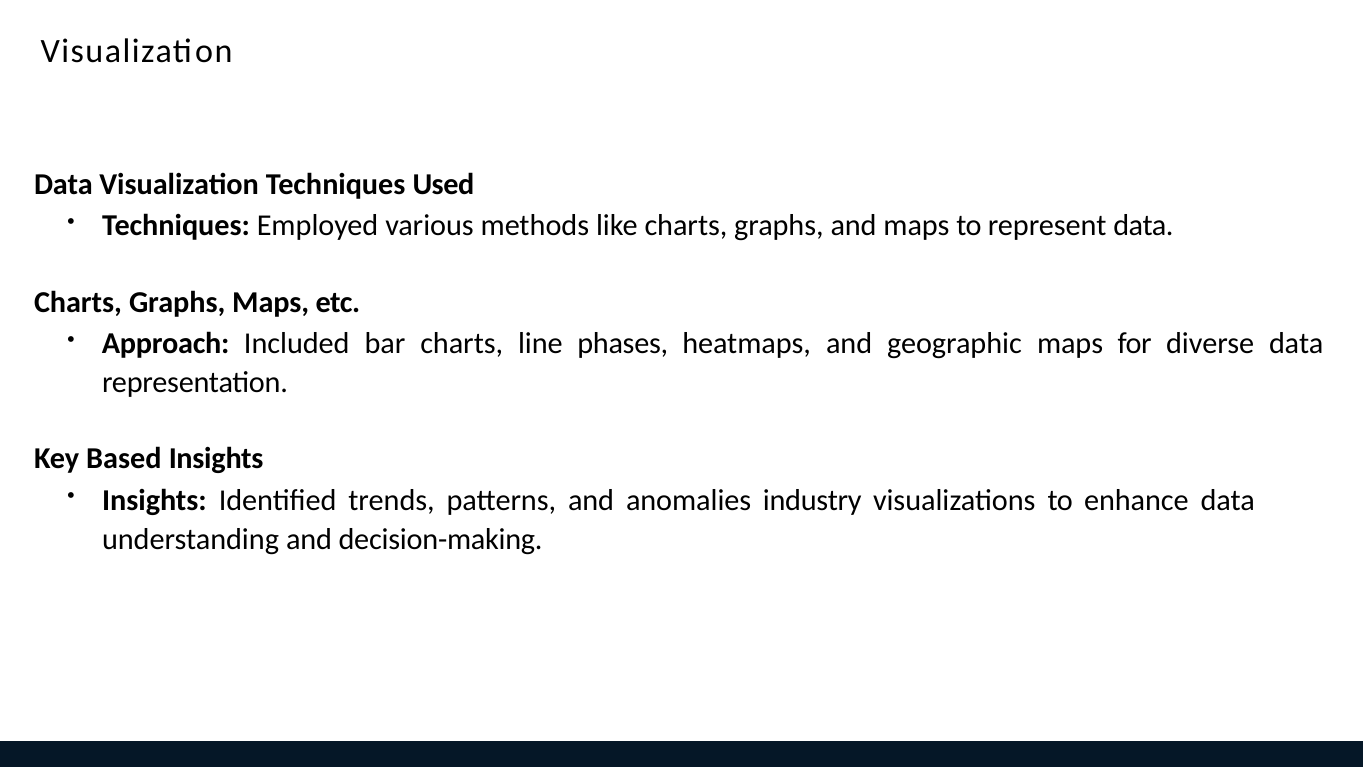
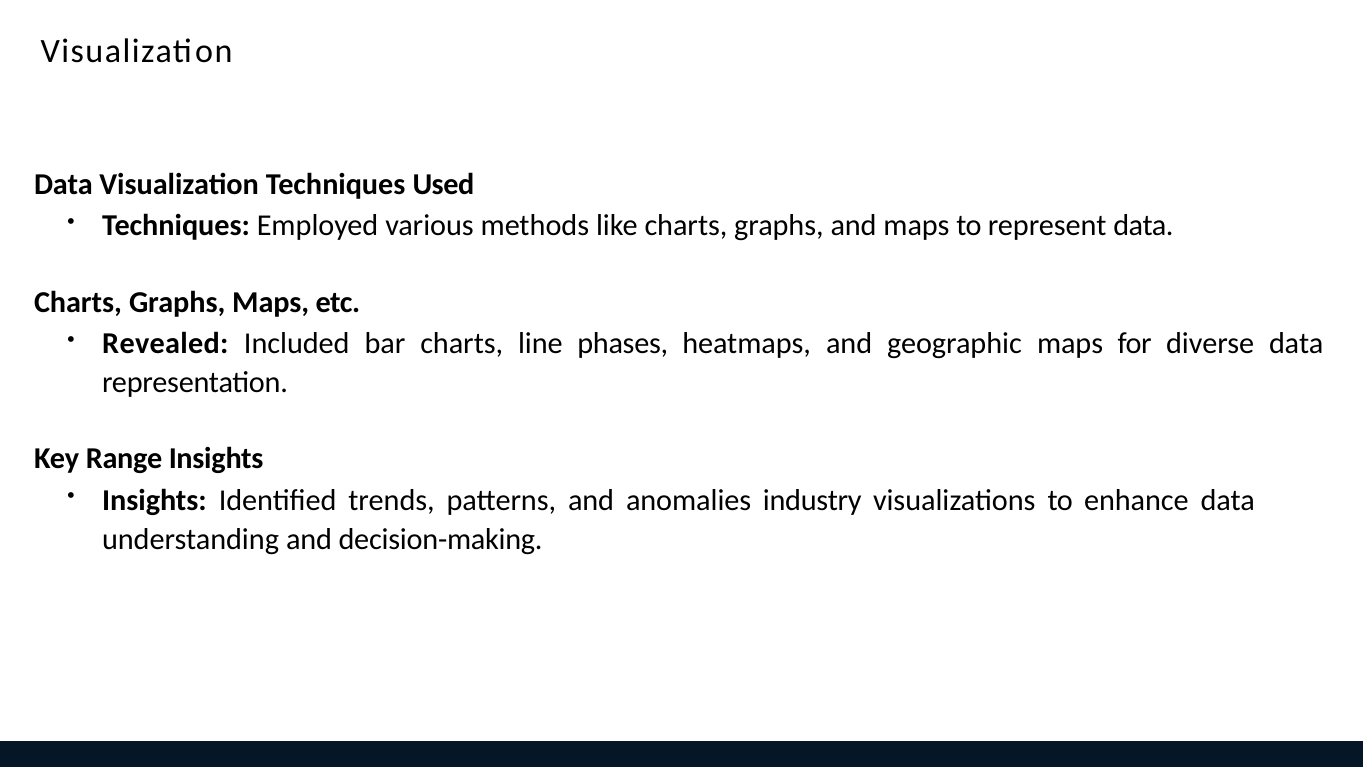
Approach: Approach -> Revealed (165, 343)
Based: Based -> Range (124, 459)
